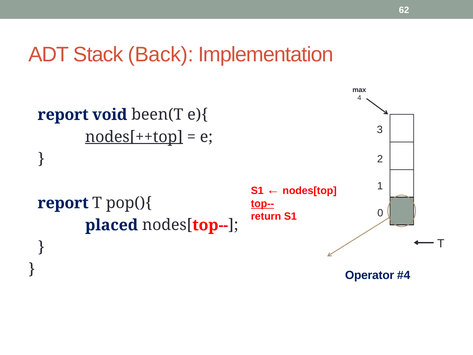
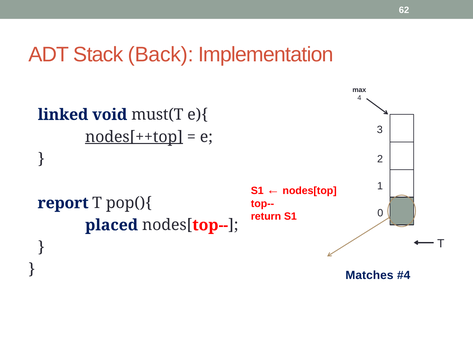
report: report -> linked (63, 115)
been(T: been(T -> must(T (157, 115)
top-- underline: present -> none (263, 204)
Operator: Operator -> Matches (369, 275)
